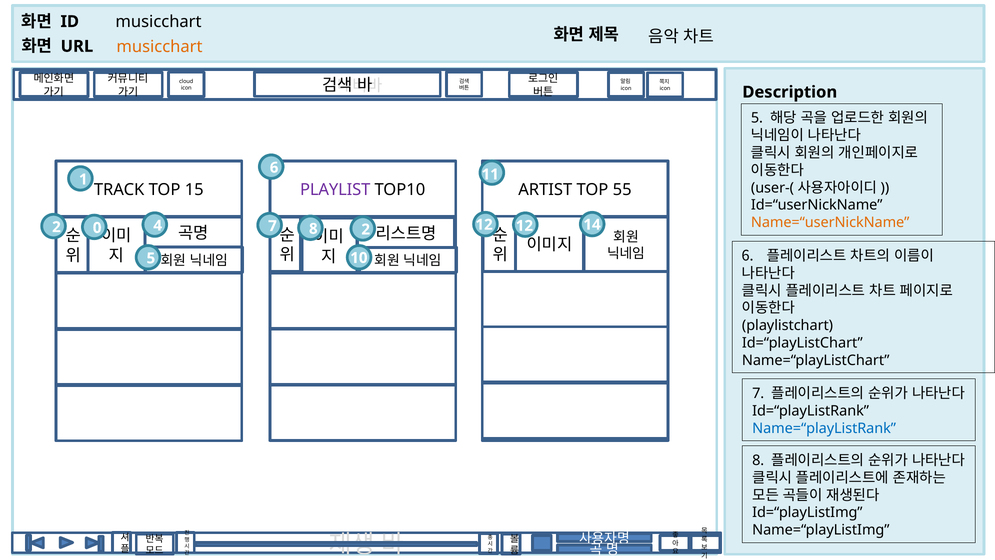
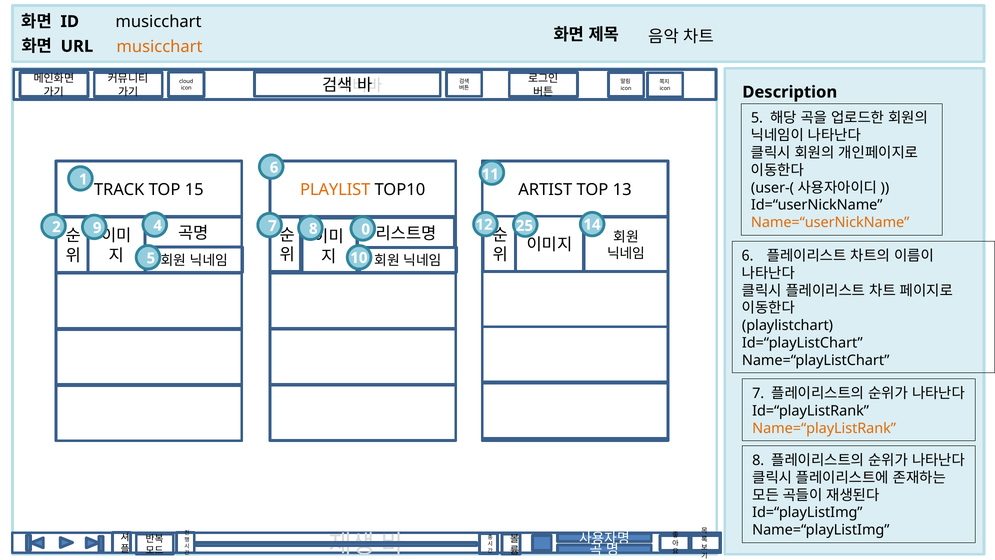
PLAYLIST colour: purple -> orange (335, 190)
55: 55 -> 13 (622, 190)
12 12: 12 -> 25 (524, 226)
2: 2 -> 0 (366, 229)
0: 0 -> 9 (97, 228)
Name=“playListRank colour: blue -> orange (824, 428)
